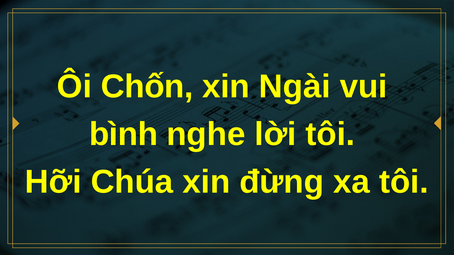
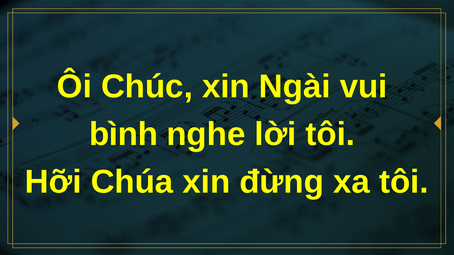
Chốn: Chốn -> Chúc (147, 87)
